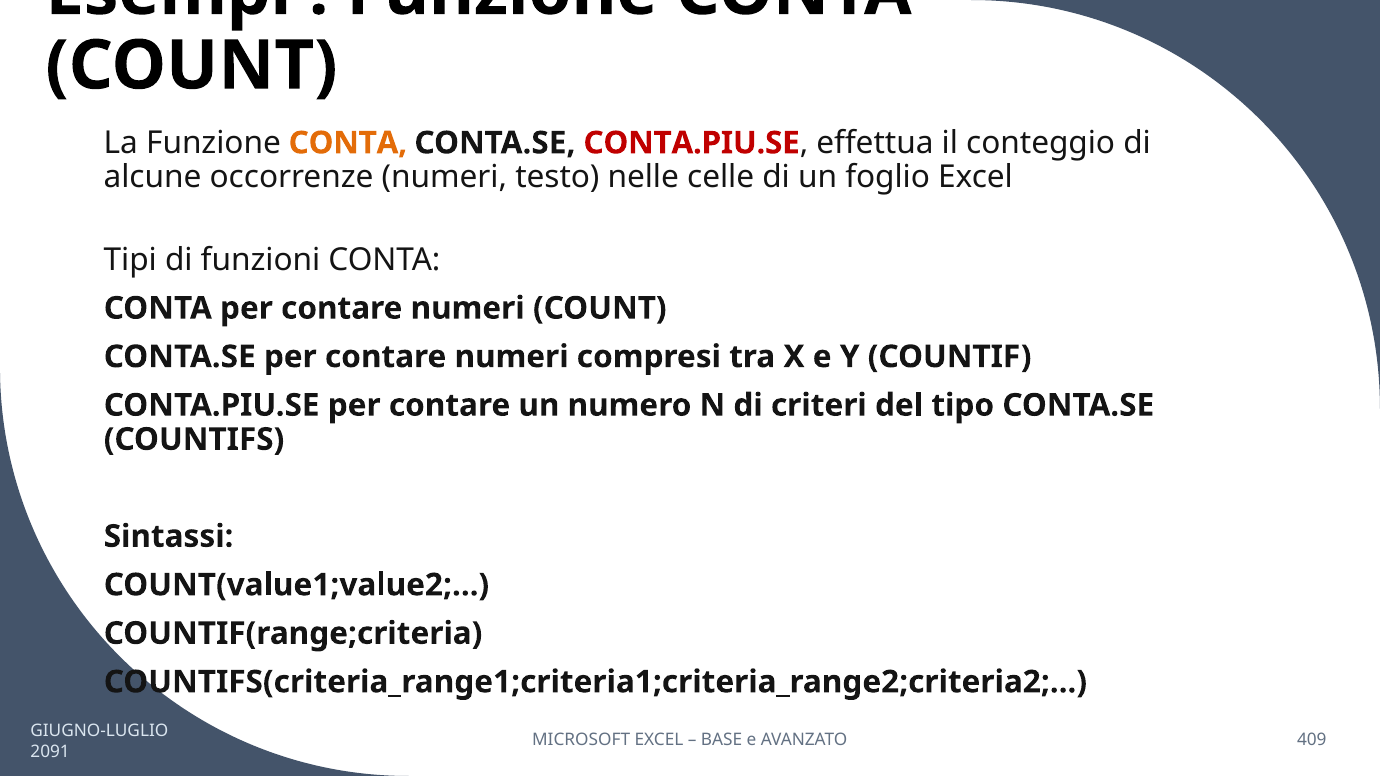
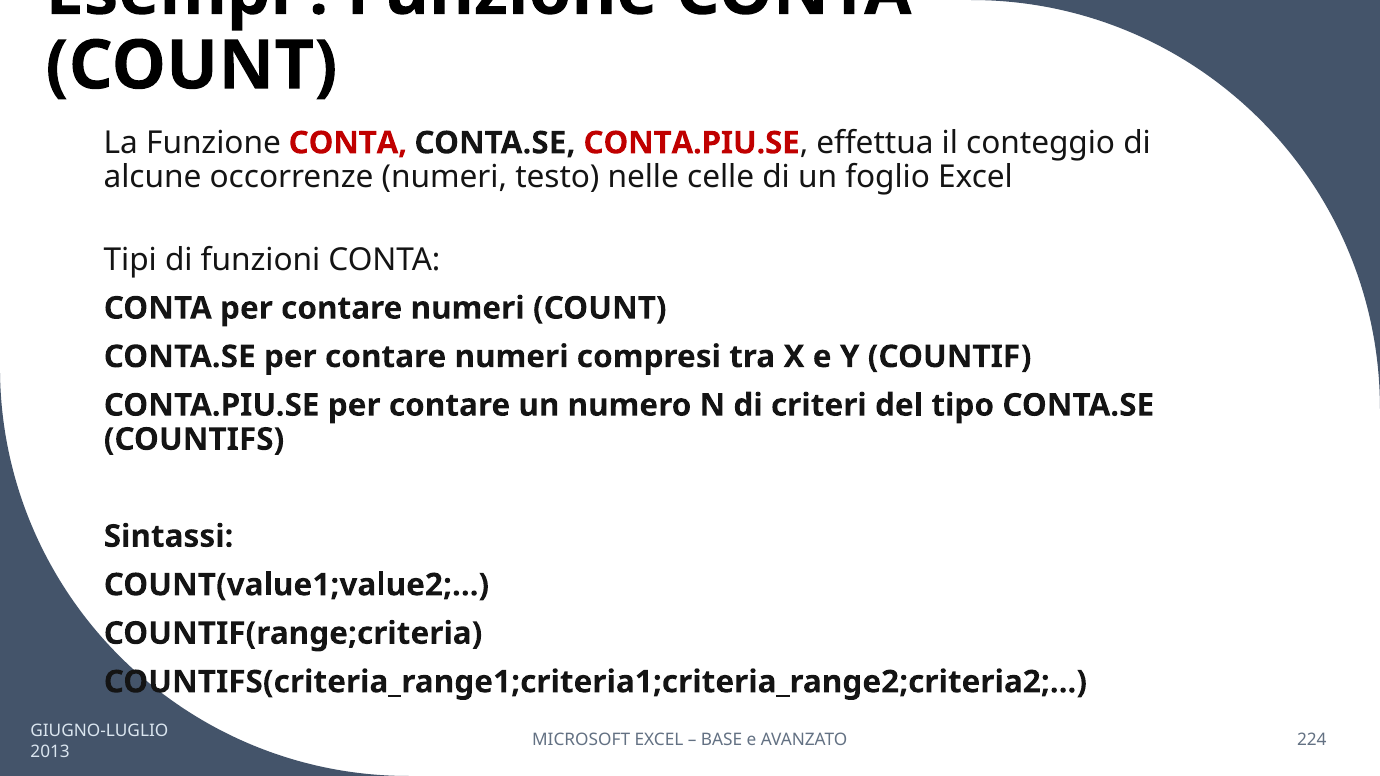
CONTA colour: orange -> red (348, 143)
409: 409 -> 224 (1312, 740)
2091: 2091 -> 2013 (50, 752)
